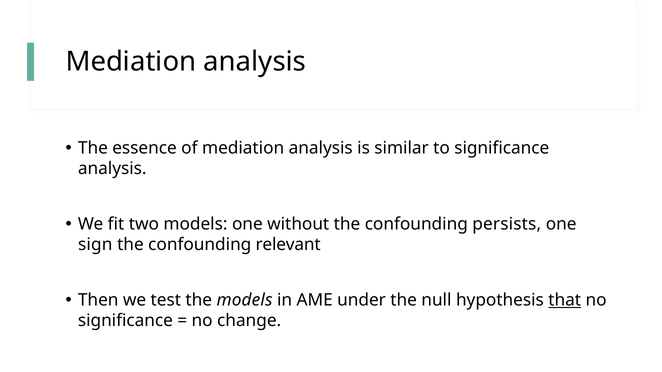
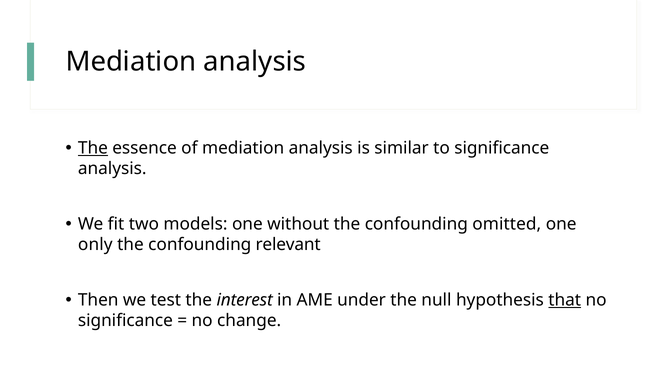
The underline: none -> present (93, 148)
persists: persists -> omitted (507, 224)
sign: sign -> only (95, 245)
the models: models -> interest (245, 300)
